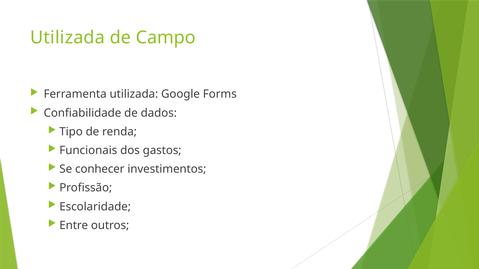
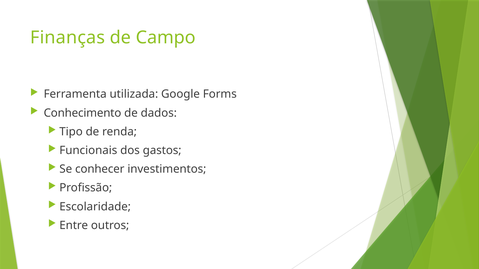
Utilizada: Utilizada -> Finanças (68, 38)
Confiabilidade: Confiabilidade -> Conhecimento (82, 113)
